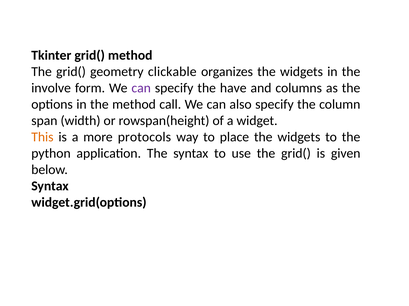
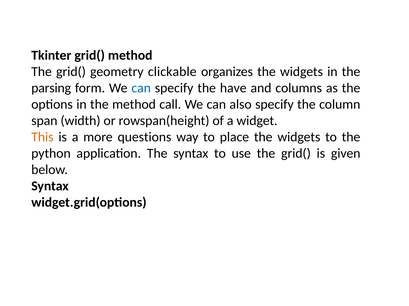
involve: involve -> parsing (51, 88)
can colour: purple -> blue (141, 88)
protocols: protocols -> questions (144, 137)
